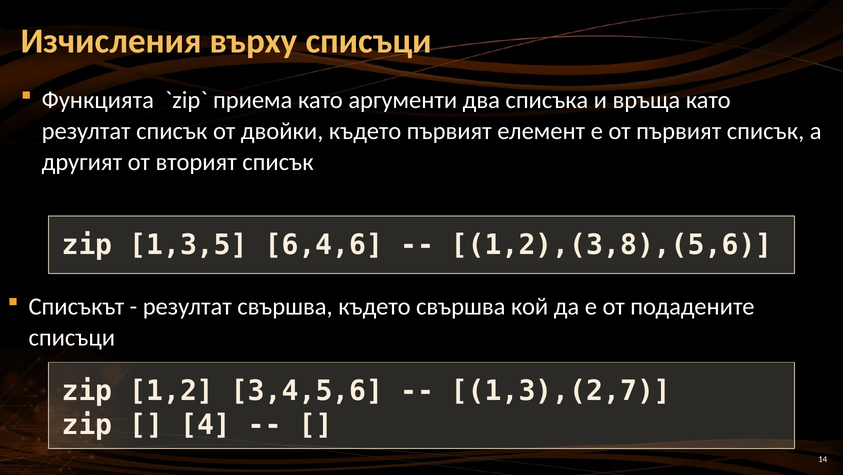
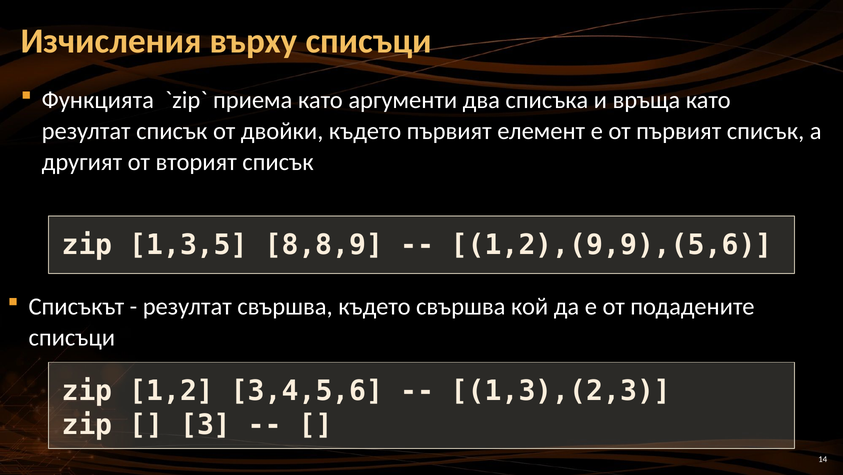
6,4,6: 6,4,6 -> 8,8,9 (324, 245)
1,2),(3,8),(5,6: 1,2),(3,8),(5,6 -> 1,2),(9,9),(5,6 (612, 245)
1,3),(2,7: 1,3),(2,7 -> 1,3),(2,3 (561, 390)
4: 4 -> 3 (205, 424)
